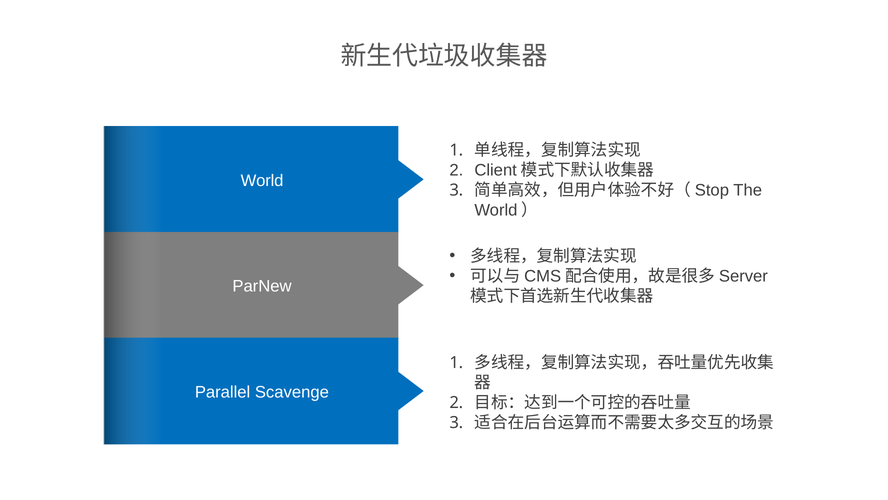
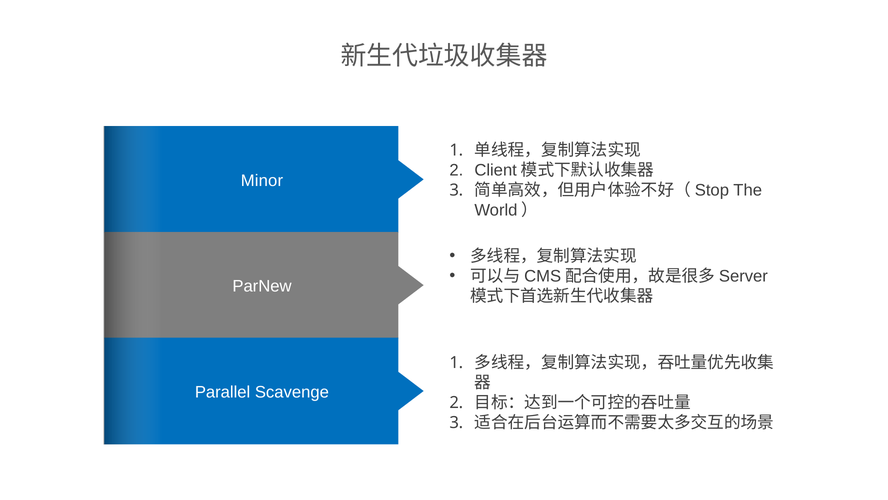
World: World -> Minor (262, 180)
